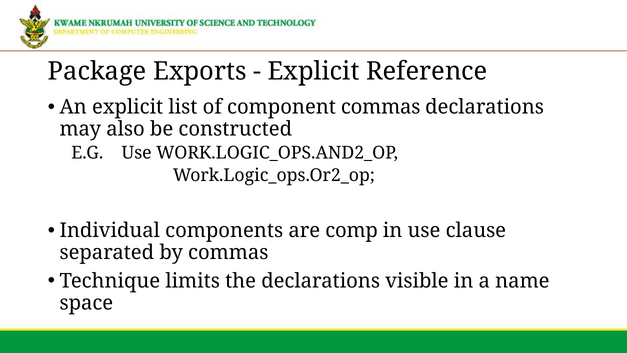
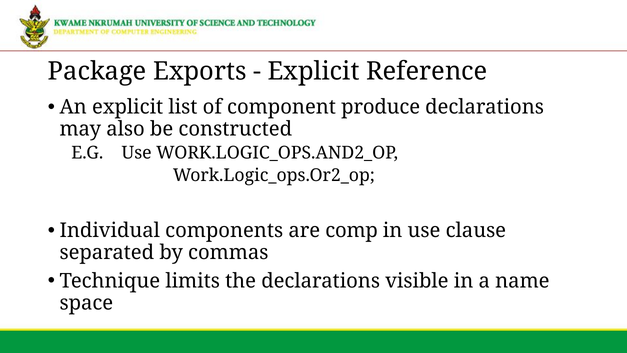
component commas: commas -> produce (381, 107)
